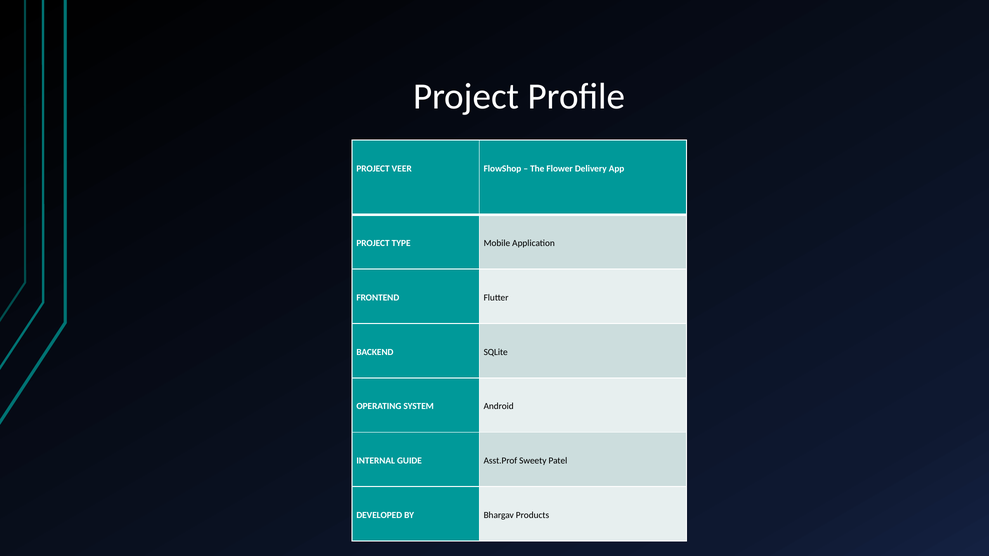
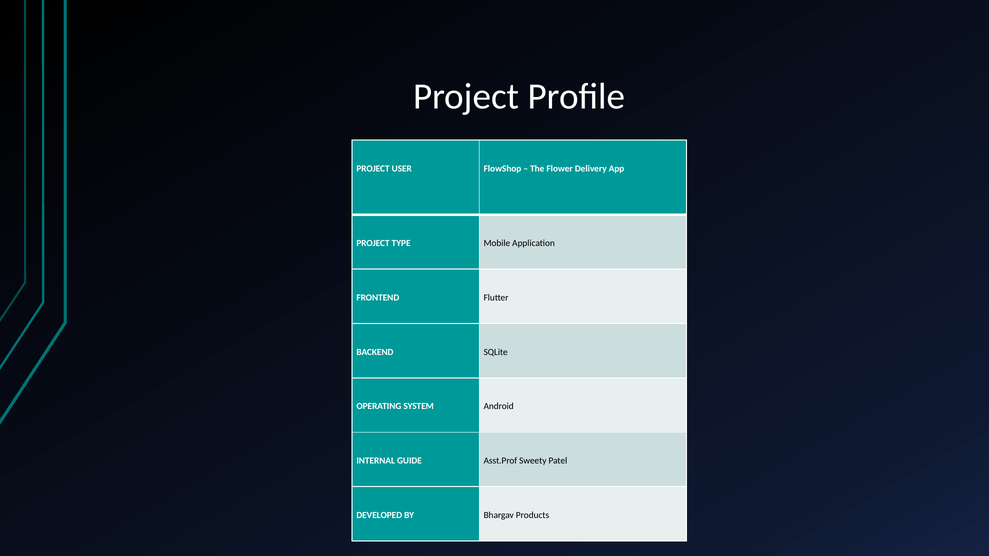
VEER: VEER -> USER (402, 169)
